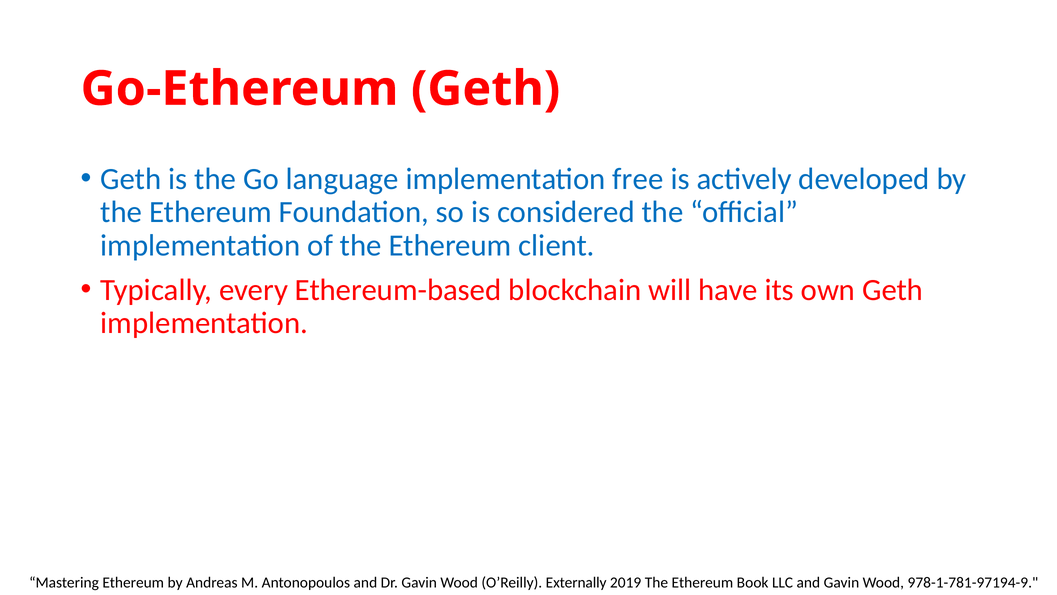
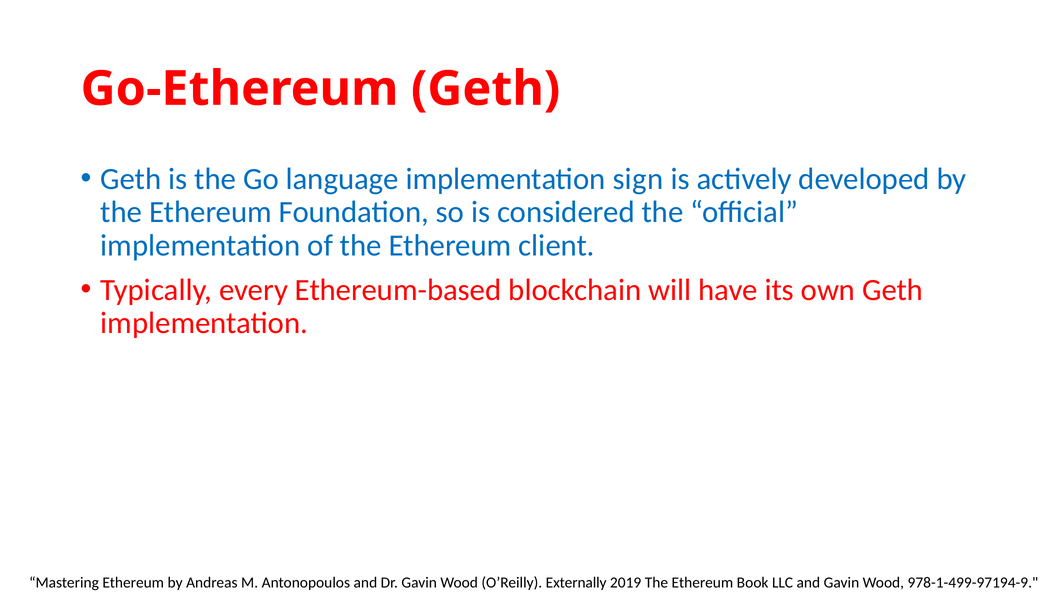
free: free -> sign (638, 179)
978-1-781-97194-9: 978-1-781-97194-9 -> 978-1-499-97194-9 (973, 582)
